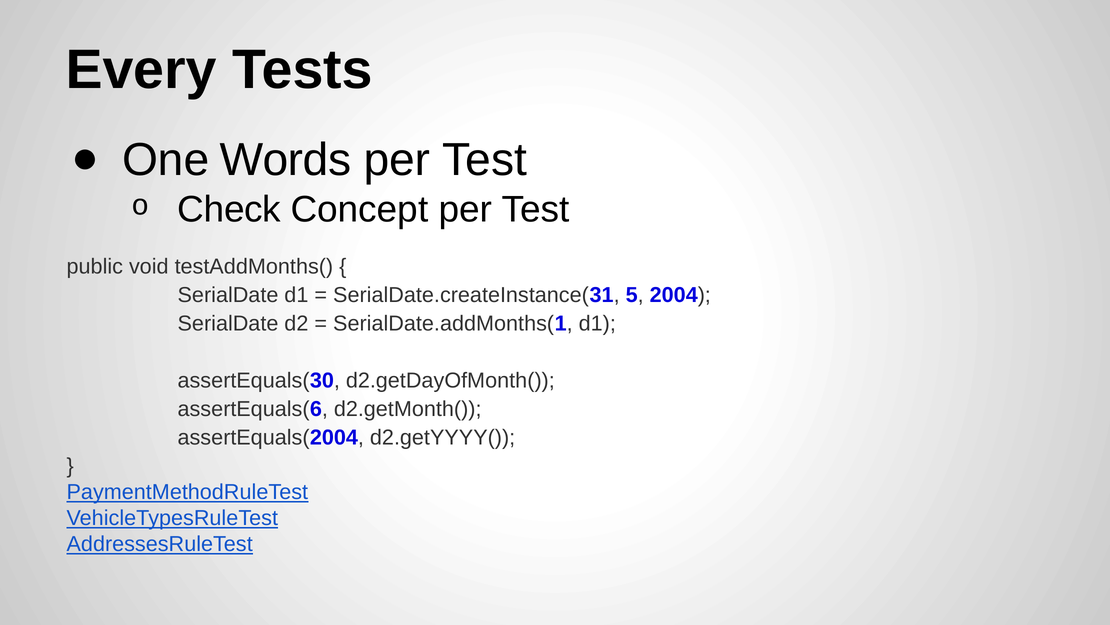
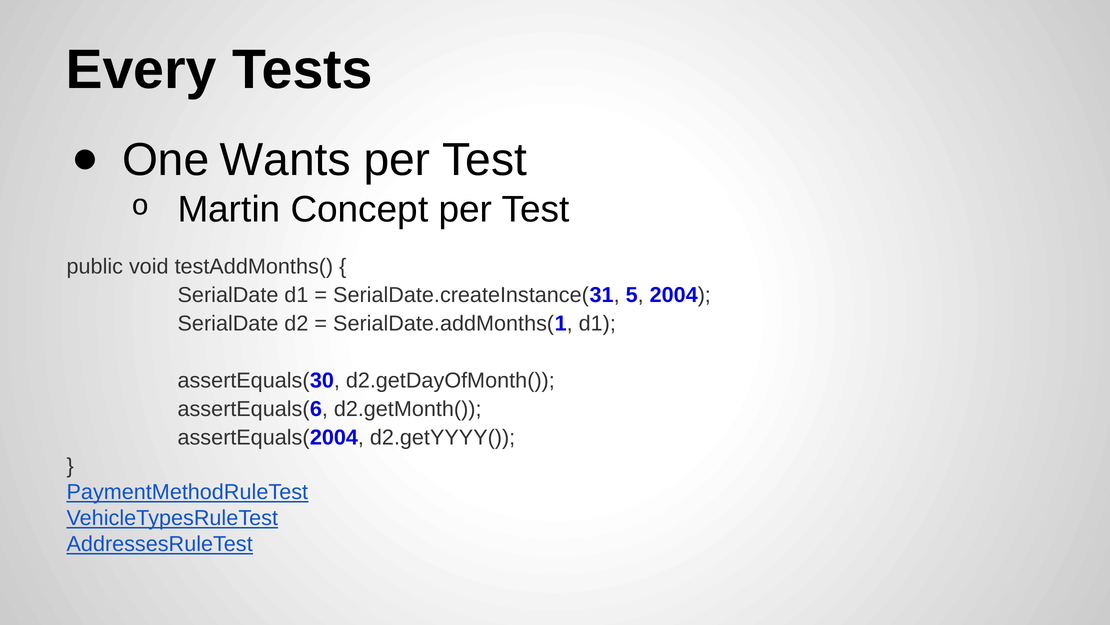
Words: Words -> Wants (285, 160)
Check: Check -> Martin (229, 209)
